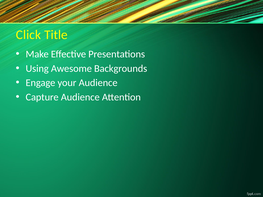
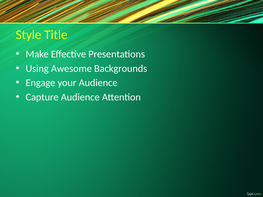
Click: Click -> Style (29, 35)
